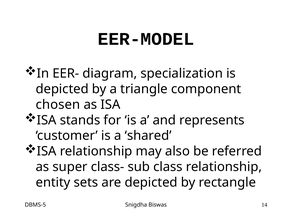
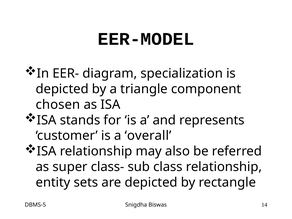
shared: shared -> overall (148, 136)
